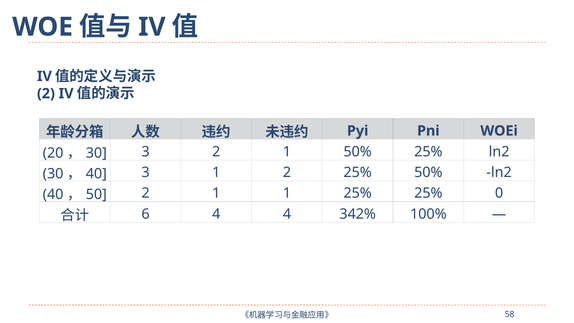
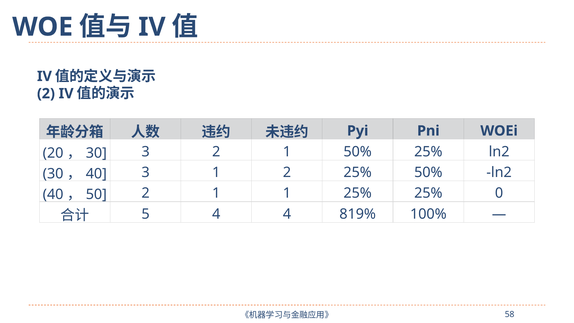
6: 6 -> 5 (146, 214)
342%: 342% -> 819% (358, 214)
